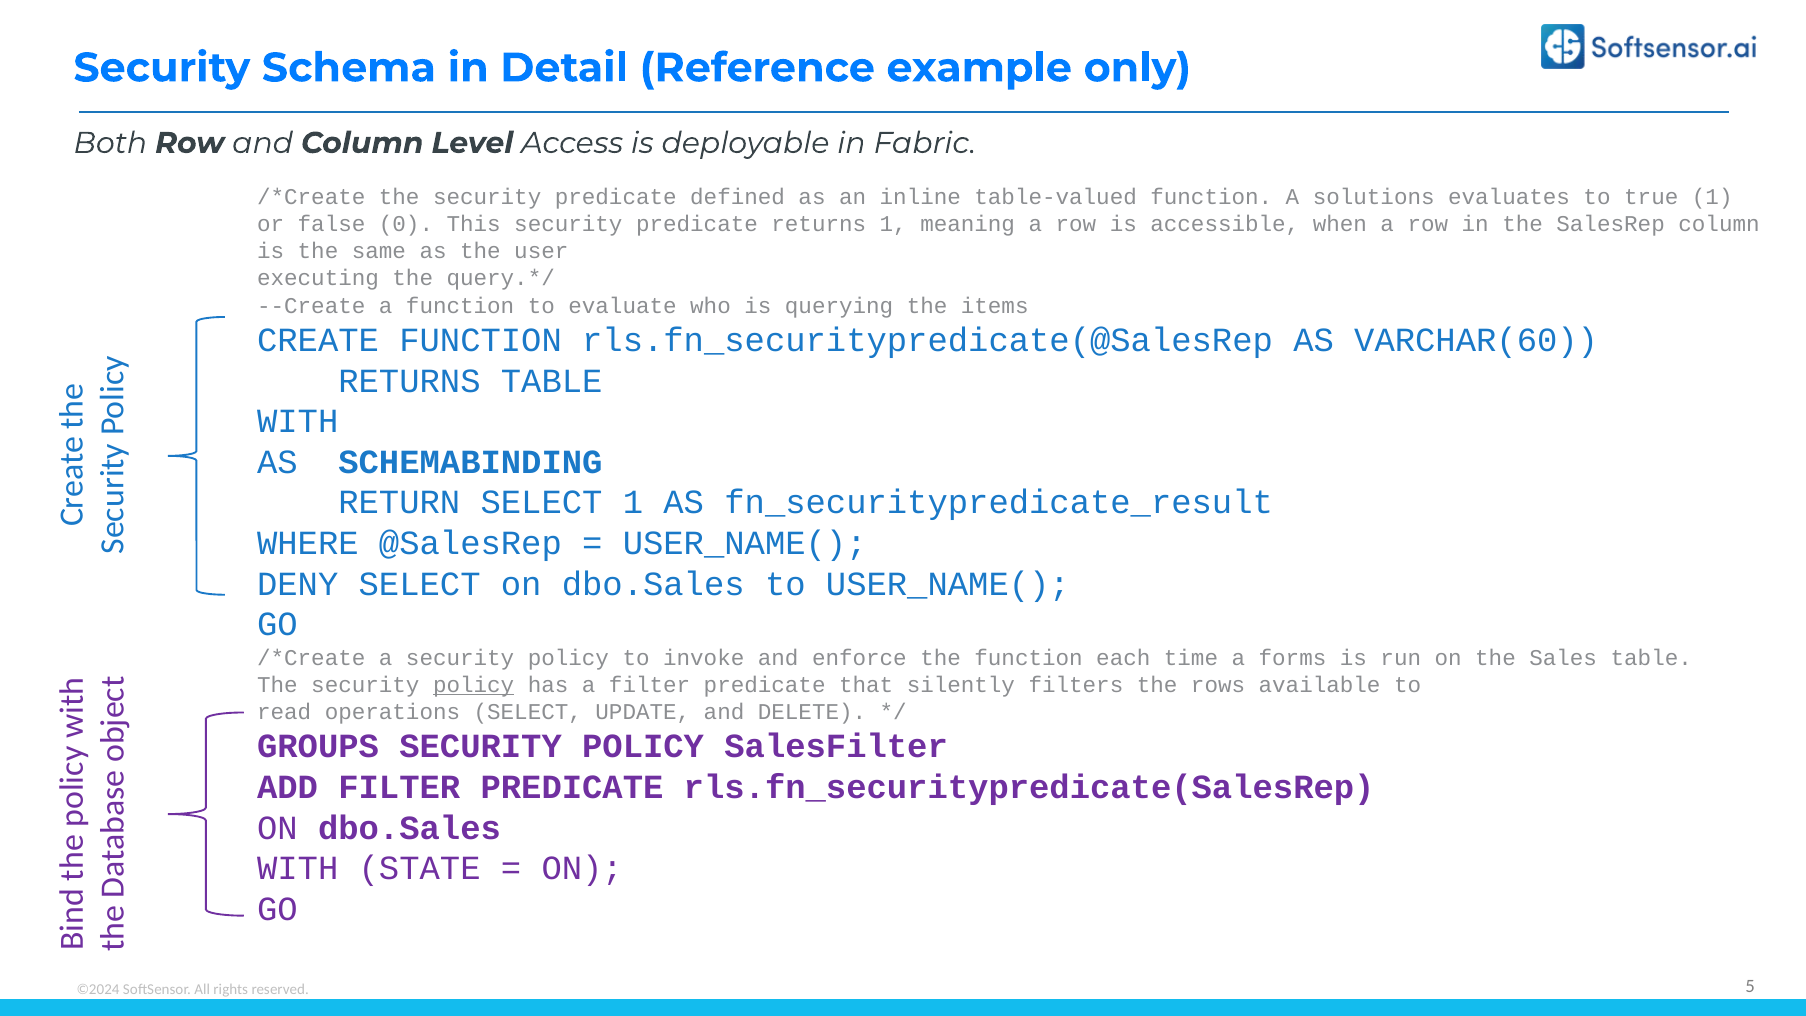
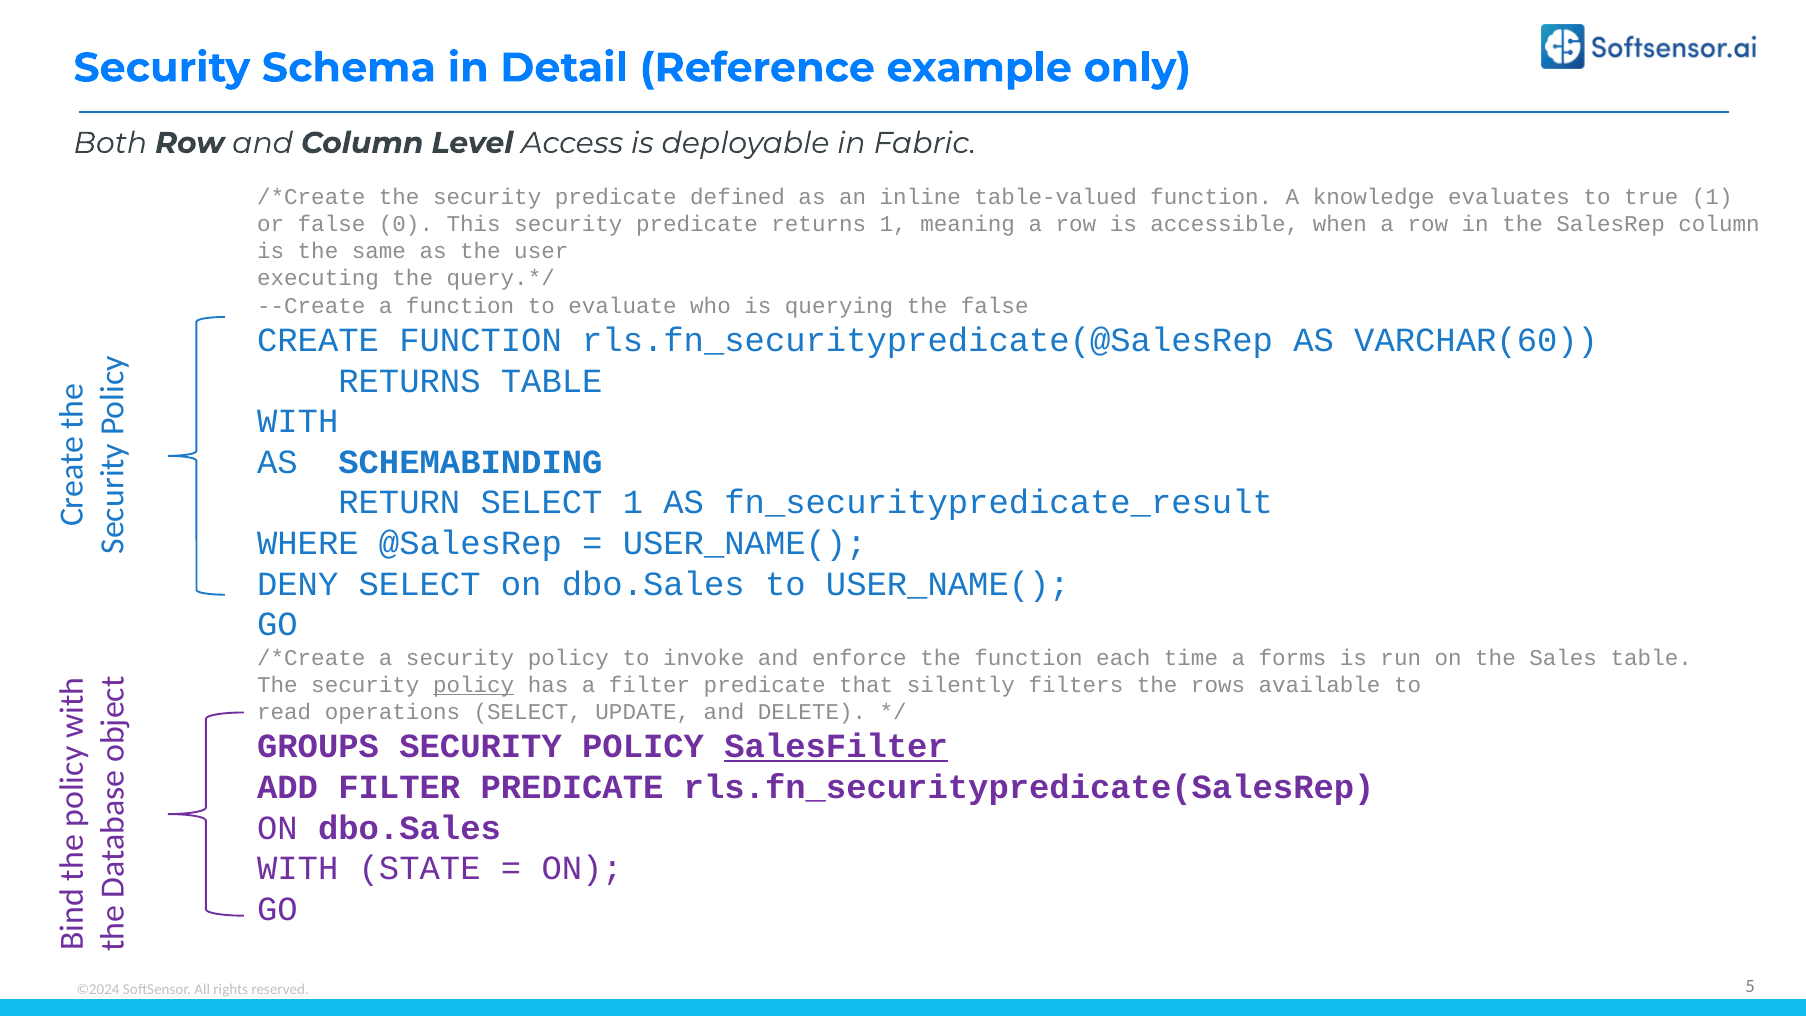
solutions: solutions -> knowledge (1374, 197)
the items: items -> false (995, 306)
SalesFilter underline: none -> present (836, 747)
